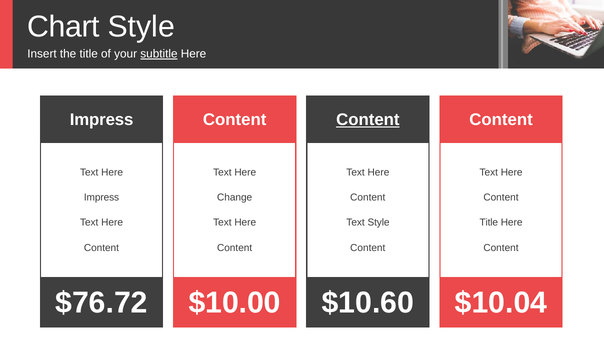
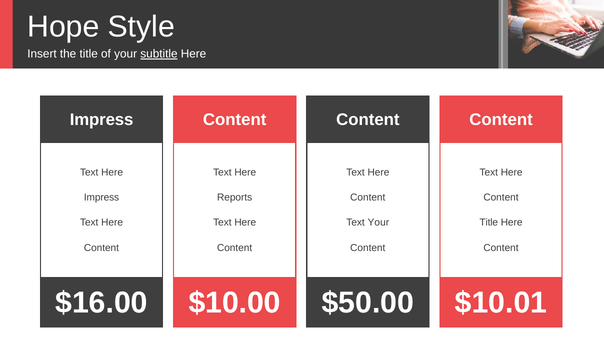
Chart: Chart -> Hope (63, 27)
Content underline: present -> none (368, 120)
Change: Change -> Reports (235, 197)
Text Style: Style -> Your (378, 222)
$76.72: $76.72 -> $16.00 (101, 302)
$10.60: $10.60 -> $50.00 (368, 302)
$10.04: $10.04 -> $10.01 (501, 302)
